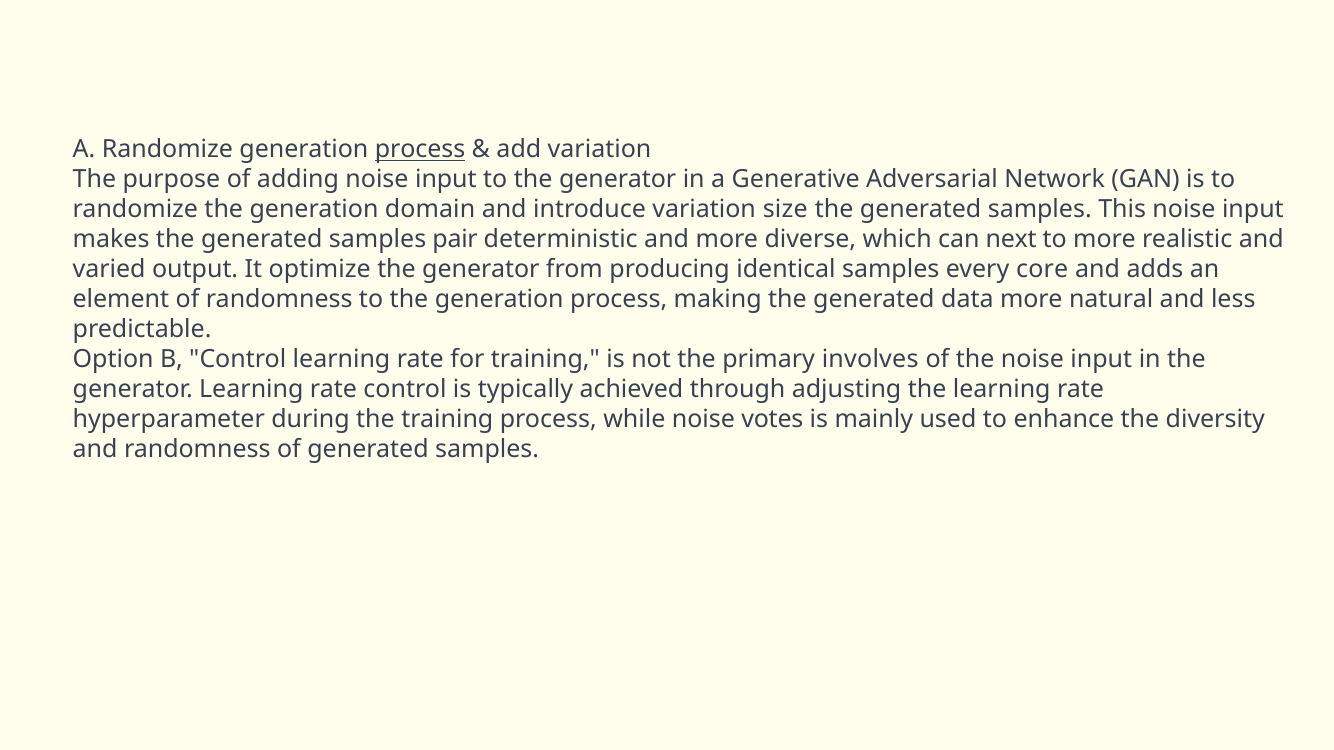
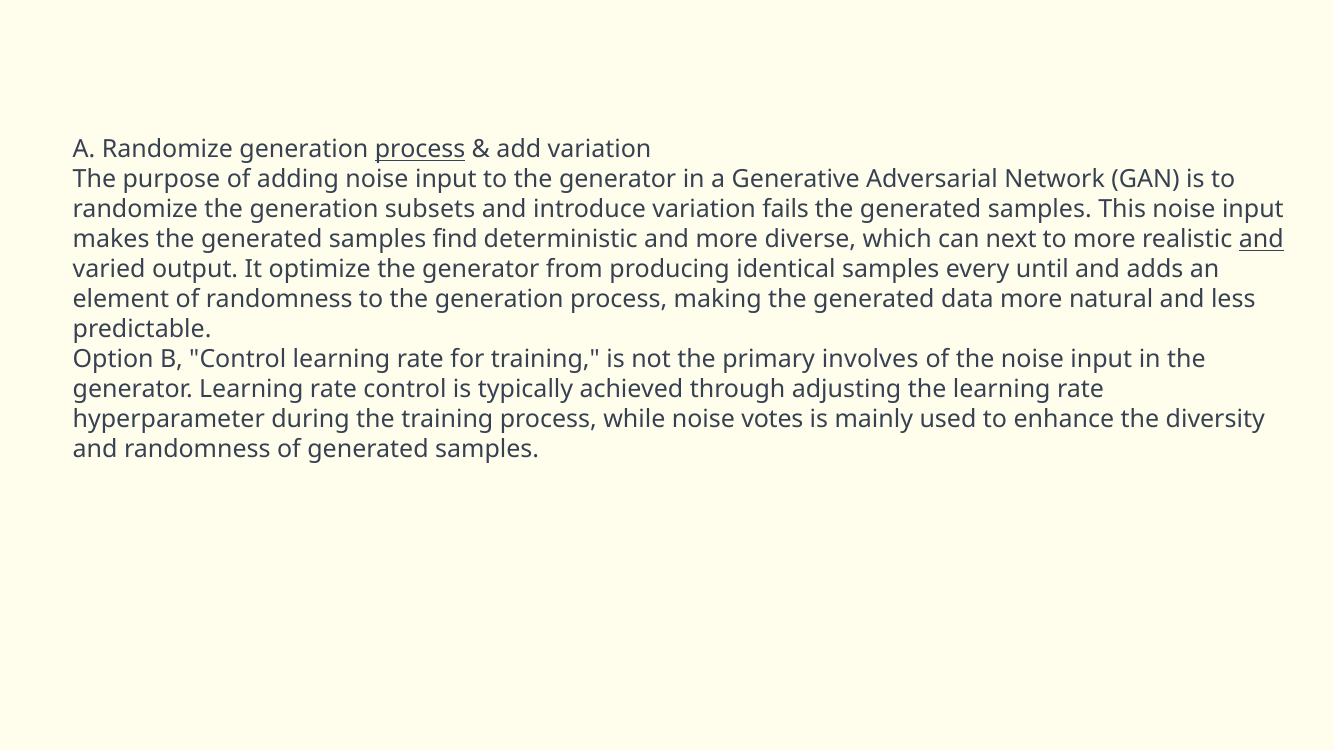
domain: domain -> subsets (430, 210)
size: size -> fails (786, 210)
pair: pair -> find (455, 240)
and underline: none -> present (1261, 240)
core: core -> until (1042, 270)
